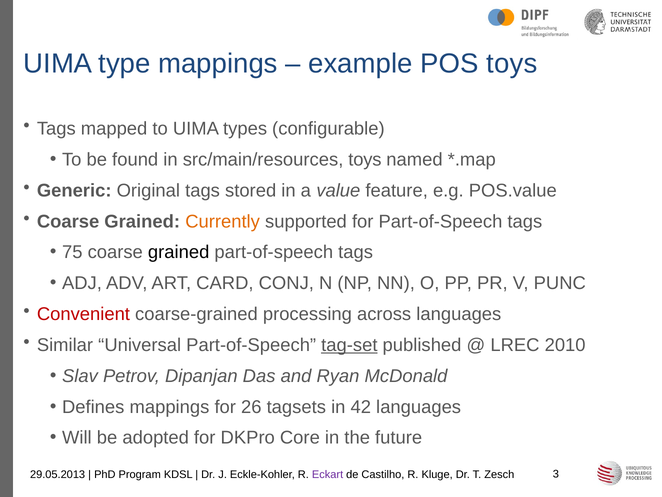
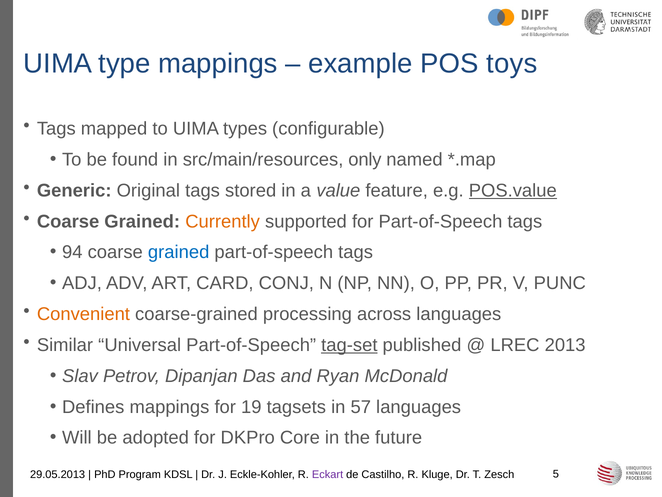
src/main/resources toys: toys -> only (365, 159)
POS.value underline: none -> present (513, 190)
75: 75 -> 94 (72, 252)
grained colour: black -> blue (179, 252)
Convenient colour: red -> orange (83, 314)
2010: 2010 -> 2013 (565, 345)
26: 26 -> 19 (251, 407)
42: 42 -> 57 (361, 407)
3: 3 -> 5 (556, 473)
